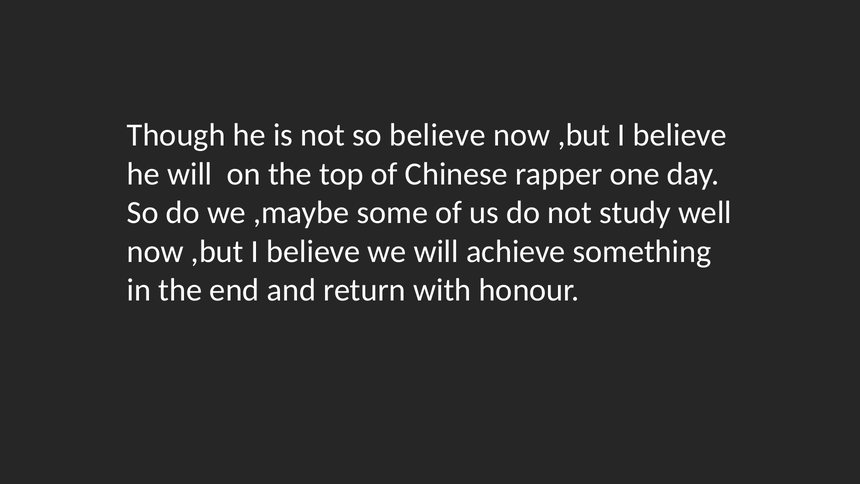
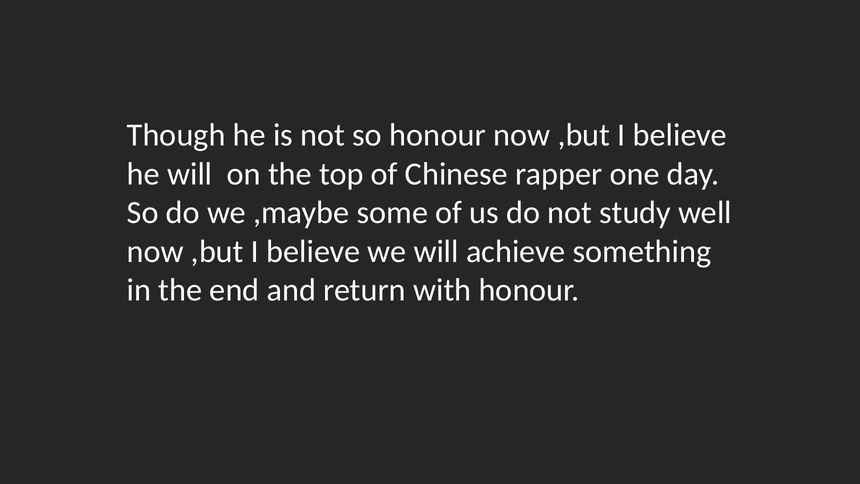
so believe: believe -> honour (438, 135)
